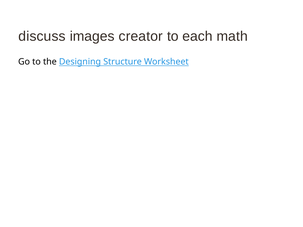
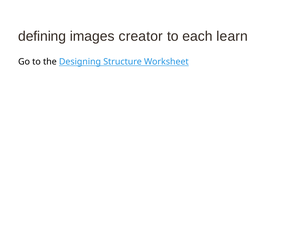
discuss: discuss -> defining (42, 36)
math: math -> learn (232, 36)
